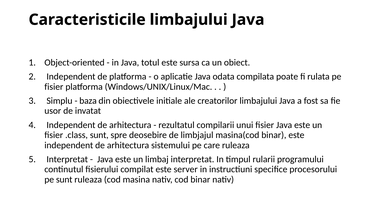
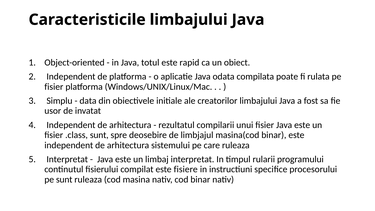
sursa: sursa -> rapid (189, 63)
baza: baza -> data (88, 101)
server: server -> fisiere (186, 169)
